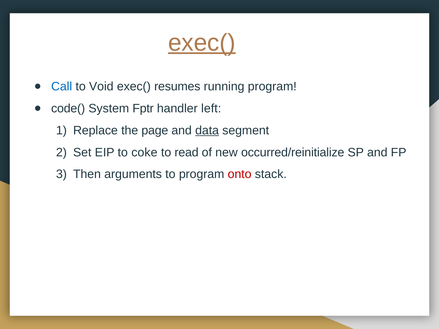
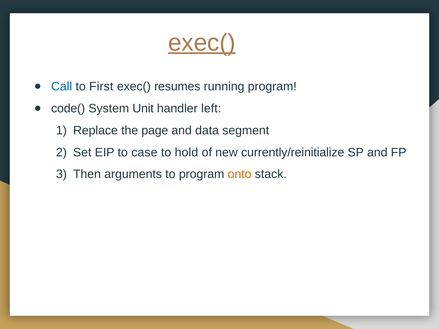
Void: Void -> First (101, 87)
Fptr: Fptr -> Unit (143, 109)
data underline: present -> none (207, 131)
coke: coke -> case (144, 152)
read: read -> hold (186, 152)
occurred/reinitialize: occurred/reinitialize -> currently/reinitialize (293, 152)
onto colour: red -> orange (240, 174)
